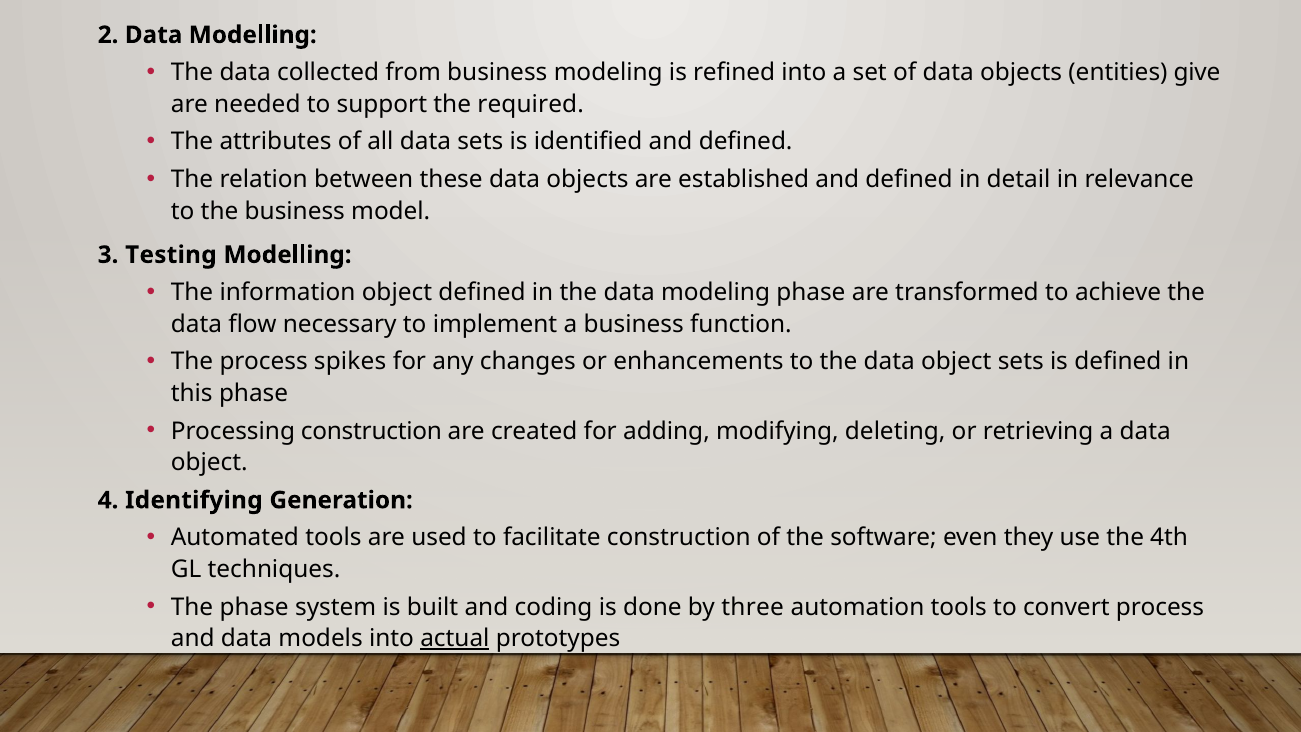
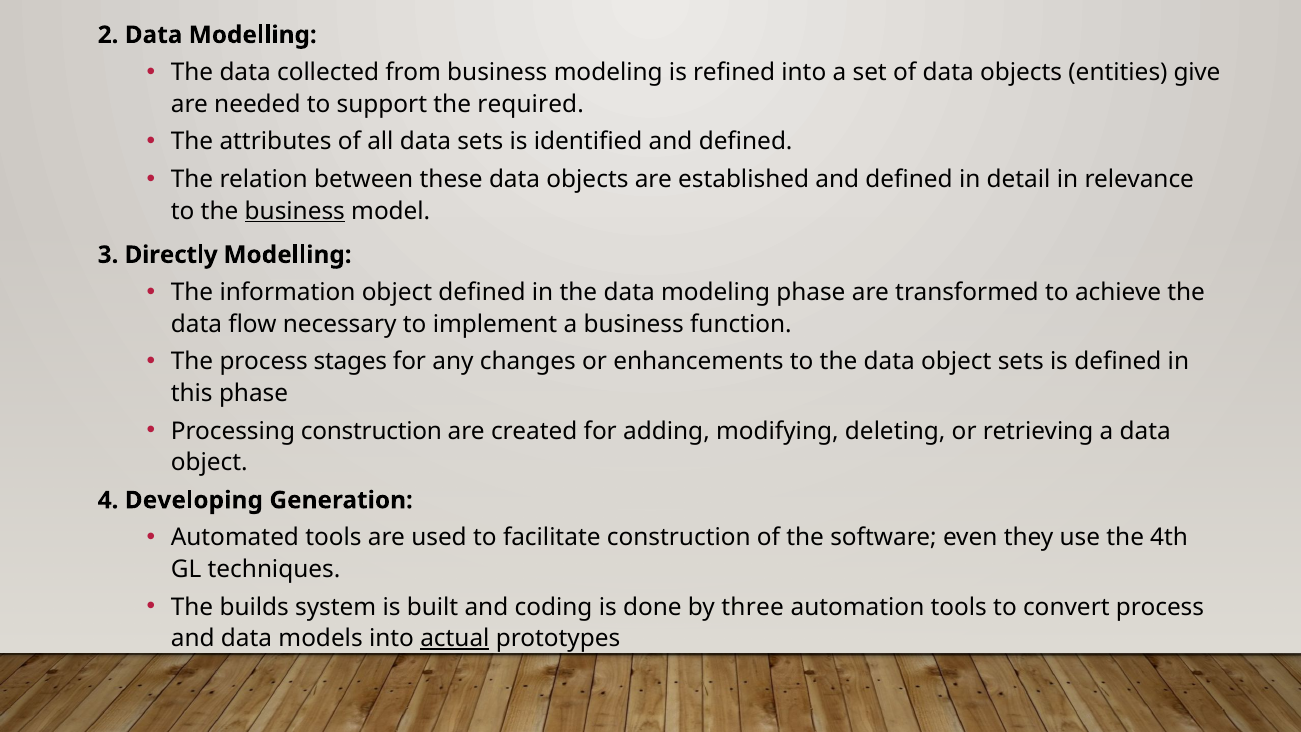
business underline: none -> present (295, 211)
Testing: Testing -> Directly (171, 255)
spikes: spikes -> stages (350, 362)
Identifying: Identifying -> Developing (194, 500)
The phase: phase -> builds (254, 607)
